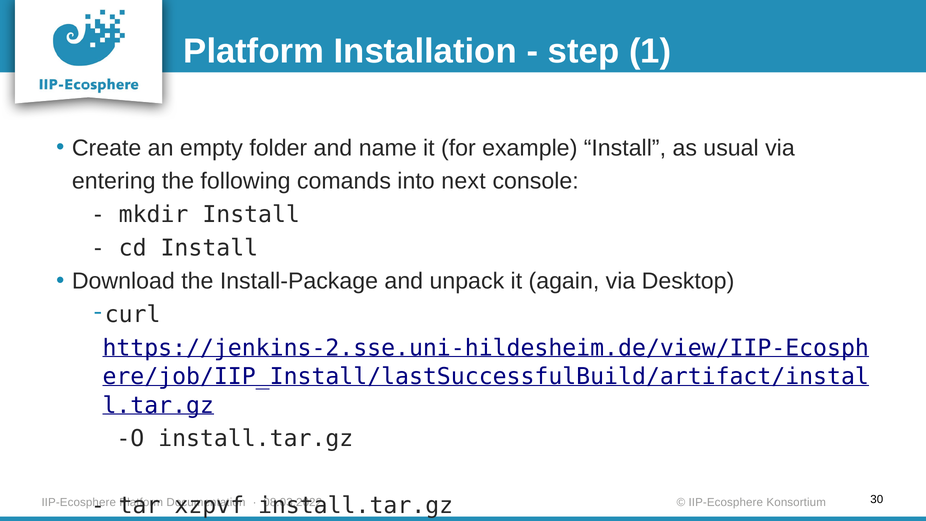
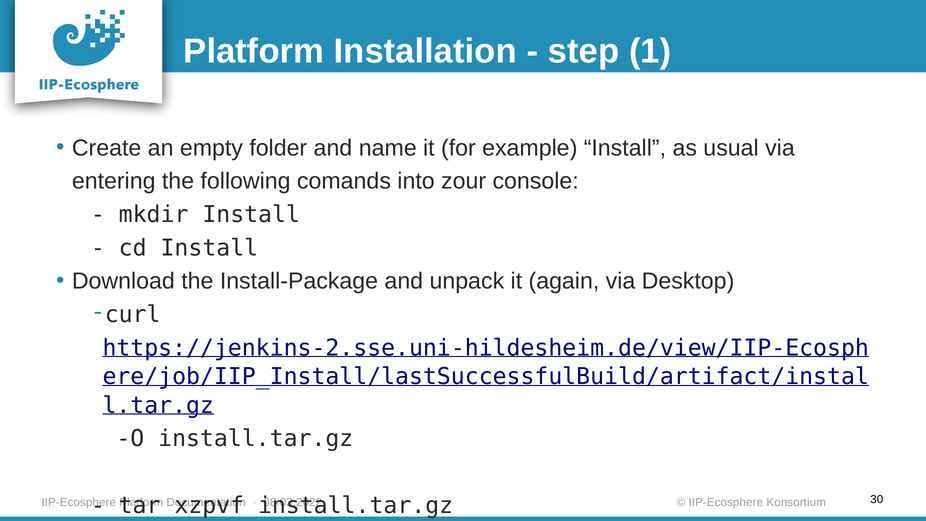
next: next -> zour (464, 181)
